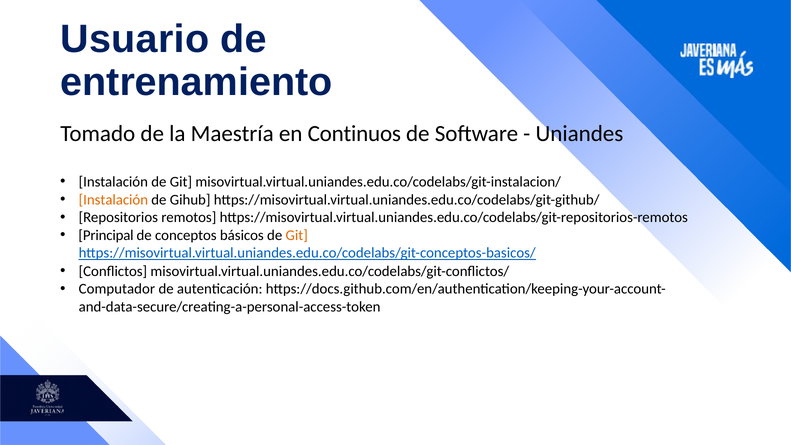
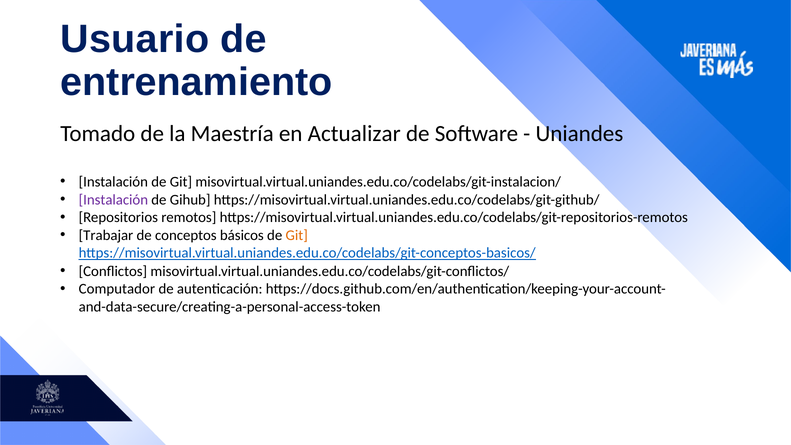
Continuos: Continuos -> Actualizar (354, 134)
Instalación colour: orange -> purple (113, 200)
Principal: Principal -> Trabajar (106, 235)
